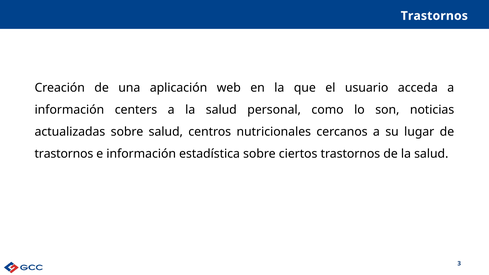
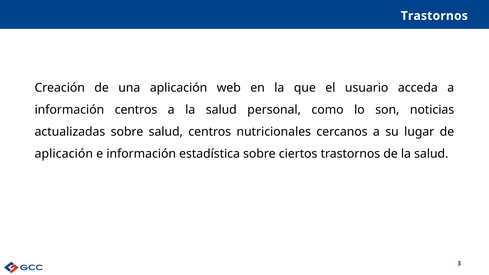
información centers: centers -> centros (136, 110)
trastornos: trastornos -> aplicación (64, 154)
